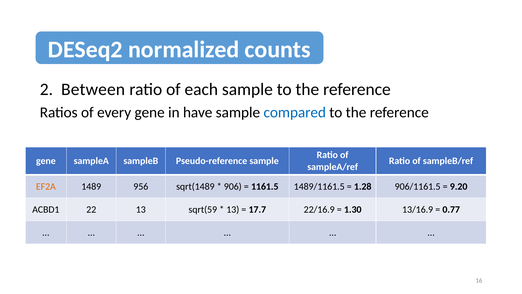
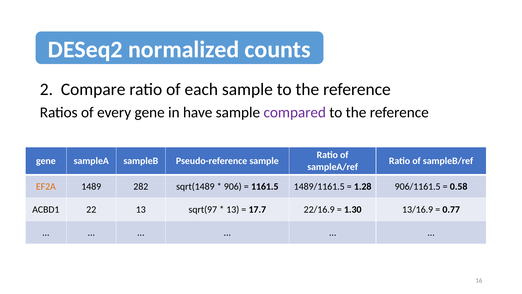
Between: Between -> Compare (93, 89)
compared colour: blue -> purple (295, 112)
956: 956 -> 282 (141, 186)
9.20: 9.20 -> 0.58 (459, 186)
sqrt(59: sqrt(59 -> sqrt(97 (203, 209)
